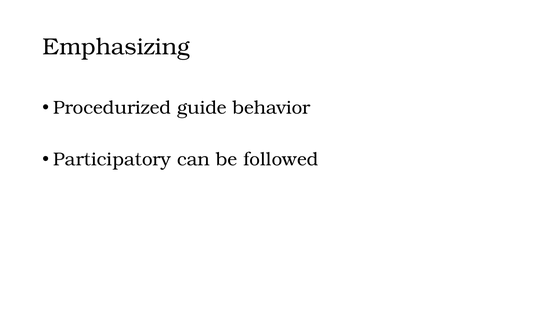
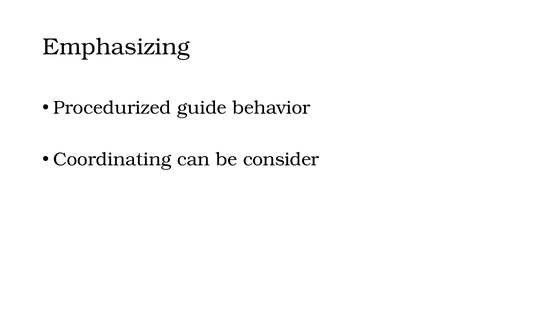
Participatory: Participatory -> Coordinating (112, 160)
followed: followed -> consider (281, 160)
